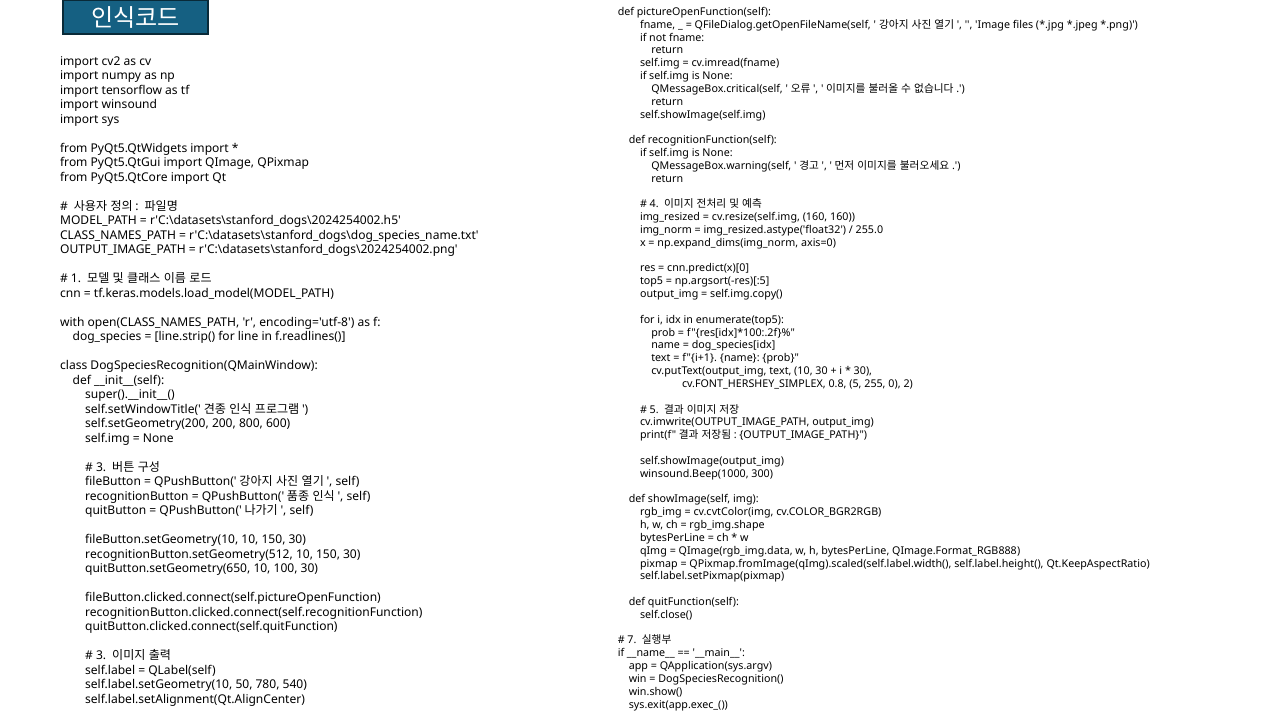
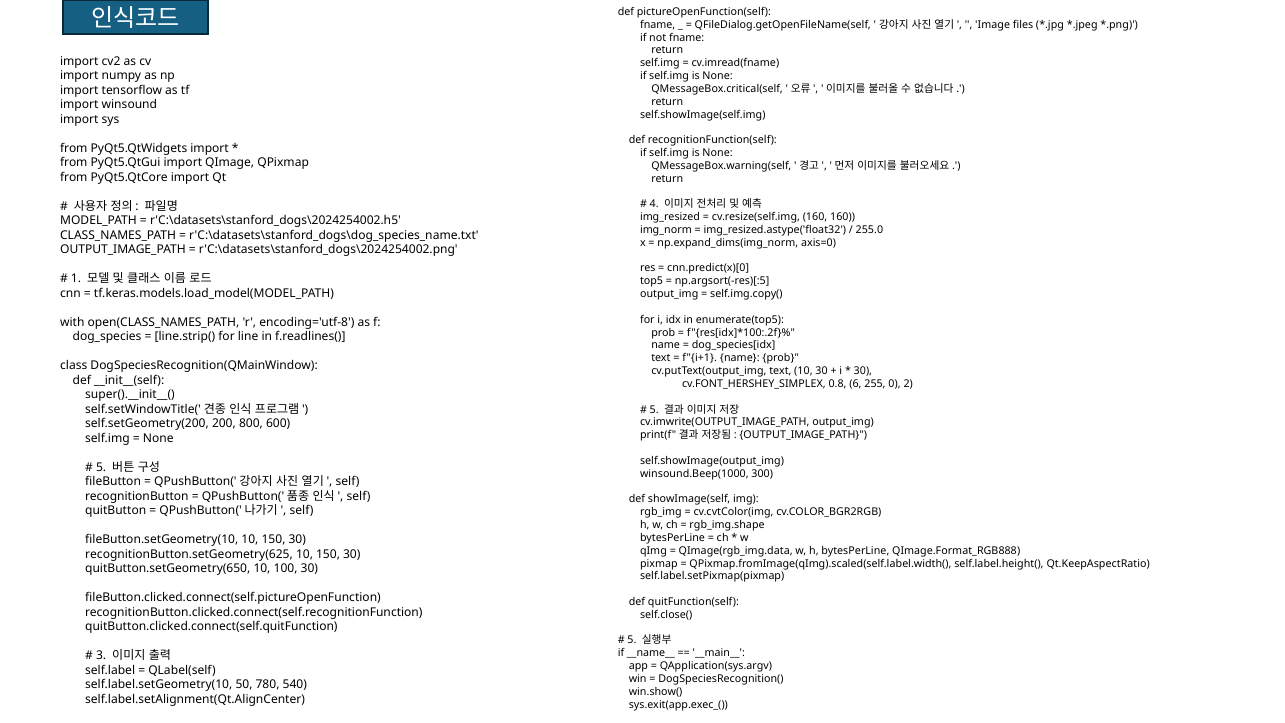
0.8 5: 5 -> 6 (855, 384)
3: 3 -> 5 (101, 467)
recognitionButton.setGeometry(512: recognitionButton.setGeometry(512 -> recognitionButton.setGeometry(625 (189, 554)
7: 7 -> 5 (632, 640)
